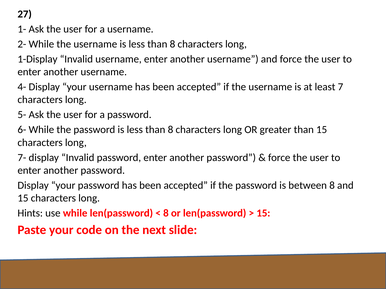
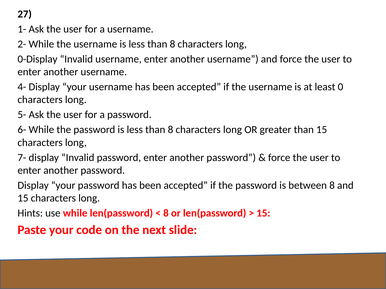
1-Display: 1-Display -> 0-Display (37, 59)
7: 7 -> 0 (340, 87)
